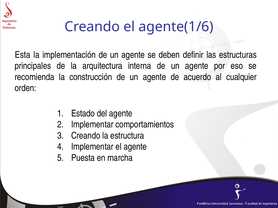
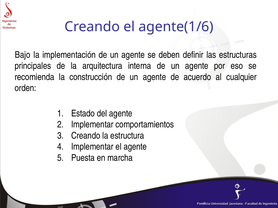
Esta: Esta -> Bajo (23, 55)
